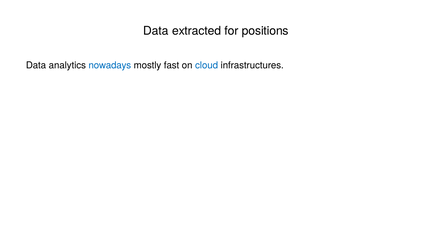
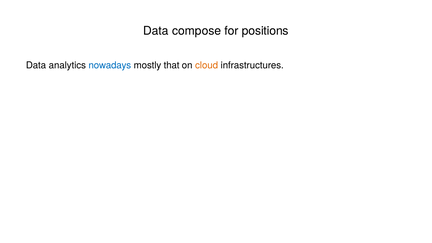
extracted: extracted -> compose (197, 31)
fast: fast -> that (172, 65)
cloud colour: blue -> orange (207, 65)
